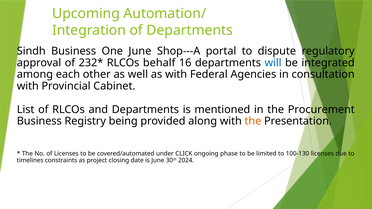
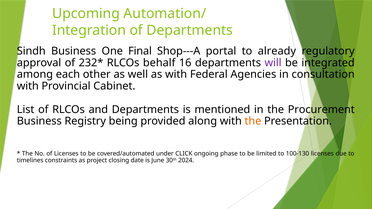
One June: June -> Final (140, 51)
dispute: dispute -> already (277, 51)
will colour: blue -> purple (273, 63)
